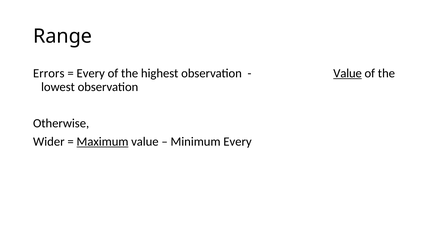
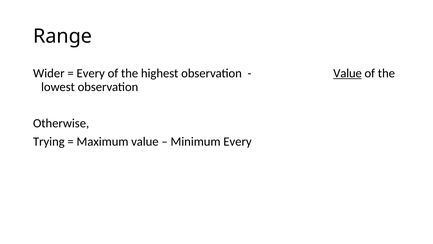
Errors: Errors -> Wider (49, 73)
Wider: Wider -> Trying (49, 141)
Maximum underline: present -> none (103, 141)
